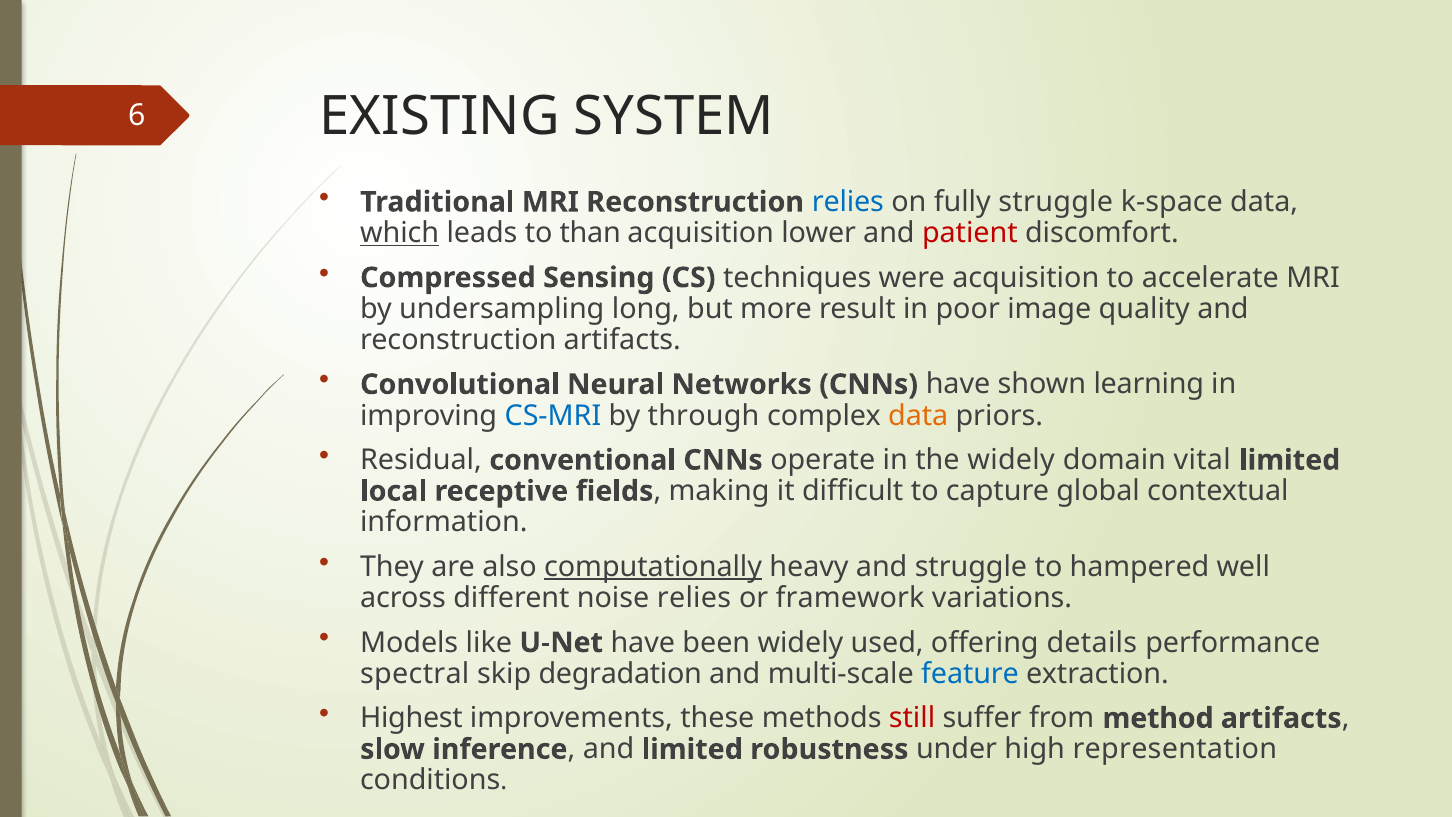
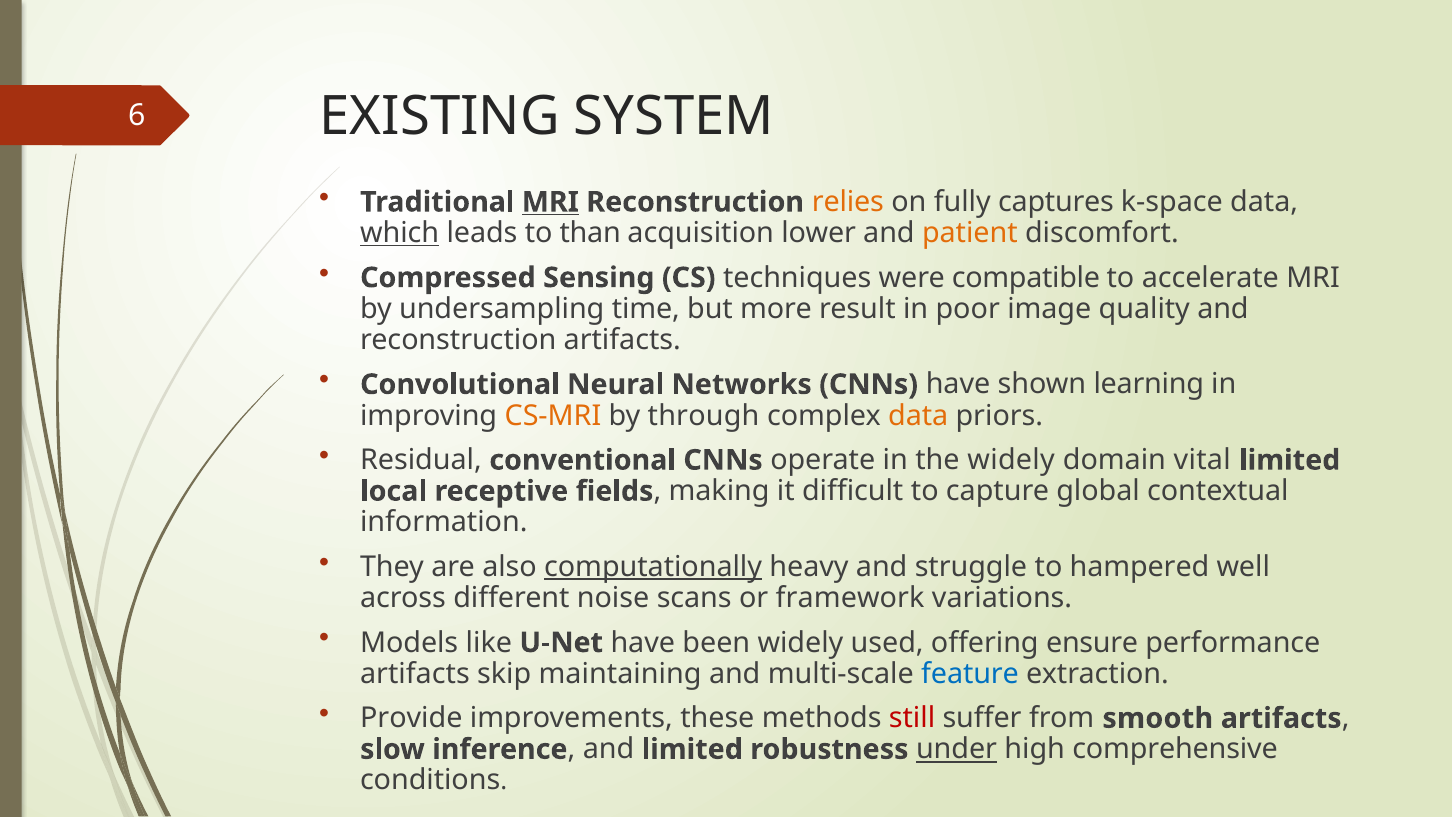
MRI underline: none -> present (550, 202)
relies colour: blue -> orange (848, 202)
fully struggle: struggle -> captures (1056, 202)
patient colour: red -> orange (970, 233)
were acquisition: acquisition -> compatible (1026, 278)
long: long -> time (646, 309)
CS-MRI colour: blue -> orange (553, 415)
noise relies: relies -> scans (694, 598)
details: details -> ensure (1092, 642)
spectral: spectral -> artifacts (415, 673)
degradation: degradation -> maintaining (620, 673)
Highest: Highest -> Provide (411, 718)
method: method -> smooth (1158, 718)
under underline: none -> present (957, 749)
representation: representation -> comprehensive (1175, 749)
